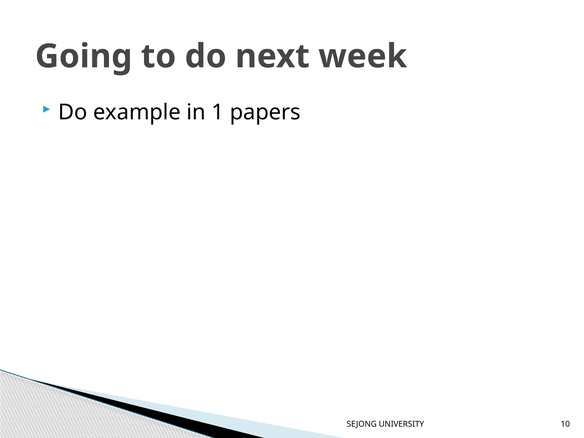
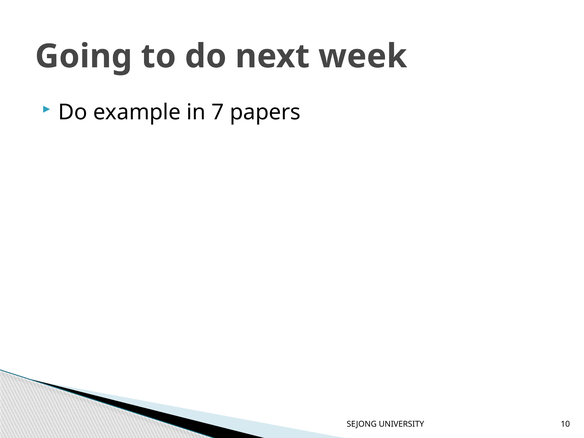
1: 1 -> 7 (218, 112)
